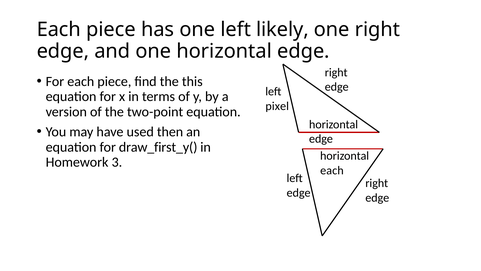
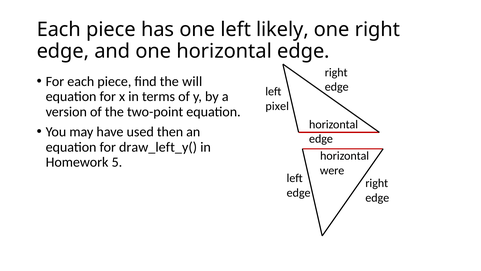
this: this -> will (192, 81)
draw_first_y(: draw_first_y( -> draw_left_y( (158, 147)
3: 3 -> 5 (117, 162)
each: each -> were (332, 170)
